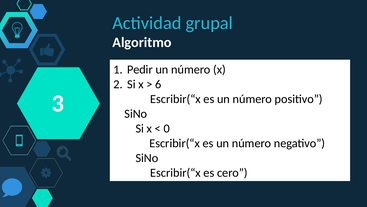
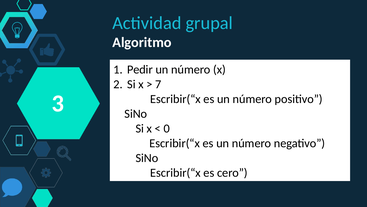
6: 6 -> 7 (158, 84)
